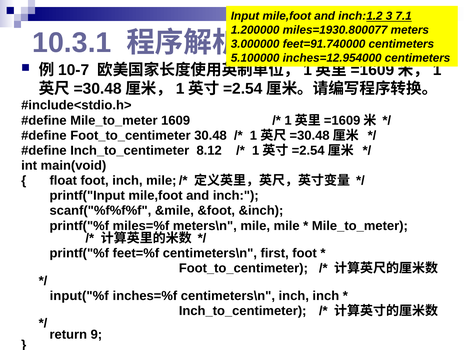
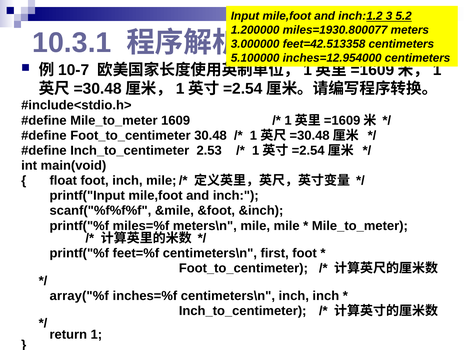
7.1: 7.1 -> 5.2 (404, 16)
feet=91.740000: feet=91.740000 -> feet=42.513358 (324, 44)
8.12: 8.12 -> 2.53 (209, 151)
input("%f: input("%f -> array("%f (79, 296)
return 9: 9 -> 1 (96, 335)
